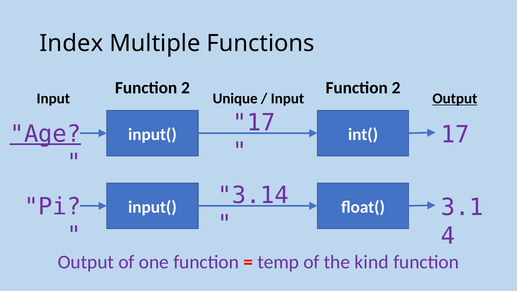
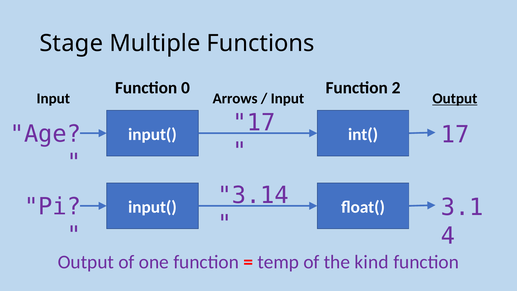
Index: Index -> Stage (71, 43)
2: 2 -> 0 (185, 88)
Unique: Unique -> Arrows (235, 98)
Age underline: present -> none (45, 134)
